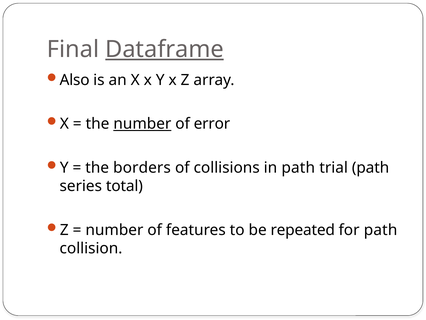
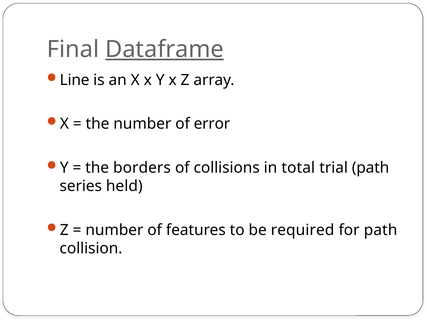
Also: Also -> Line (75, 80)
number underline: present -> none (142, 124)
in path: path -> total (298, 167)
total: total -> held (124, 186)
repeated: repeated -> required (303, 230)
